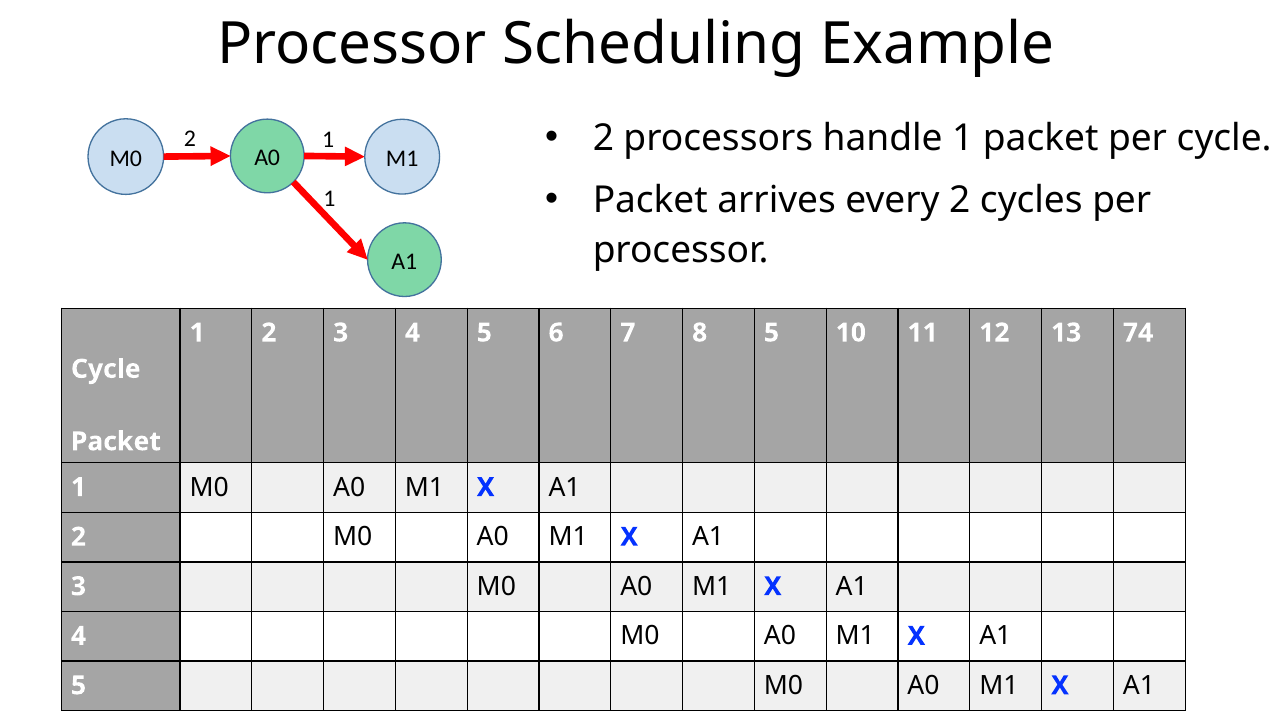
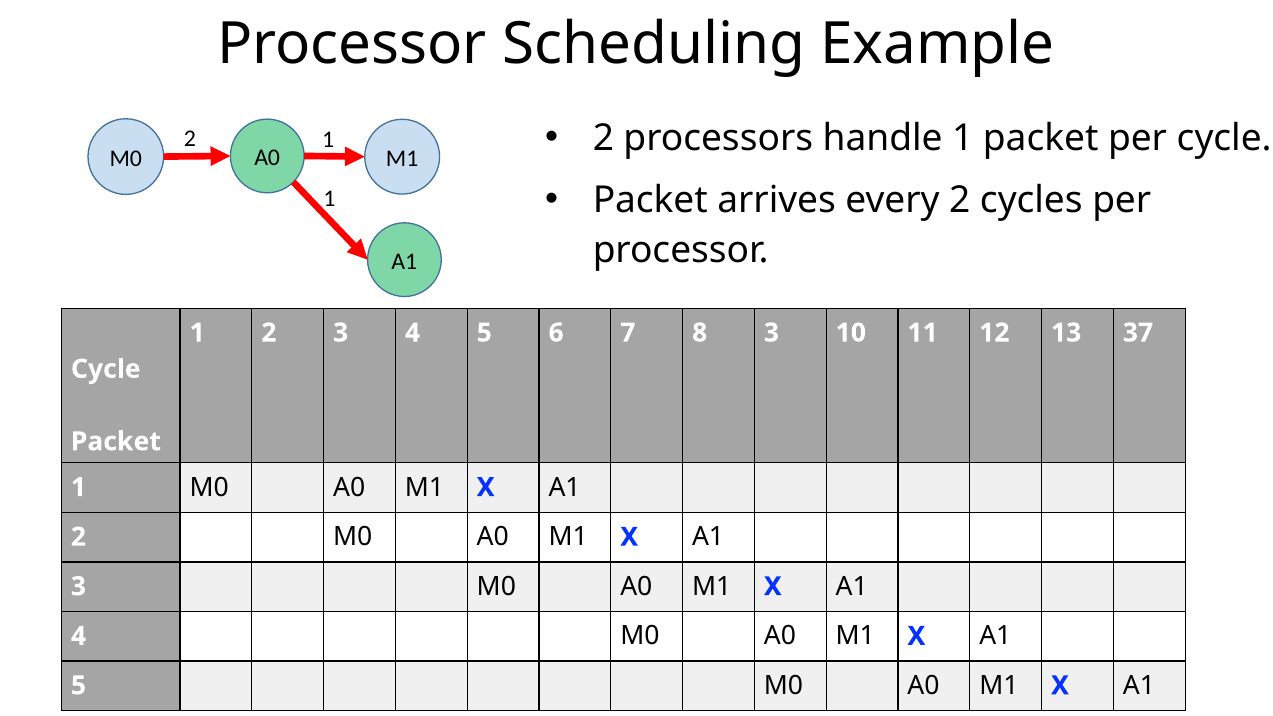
8 5: 5 -> 3 (771, 333)
74: 74 -> 37 (1138, 333)
